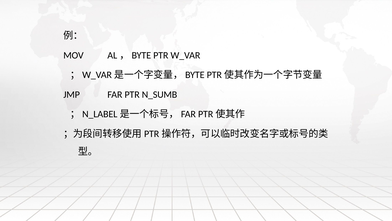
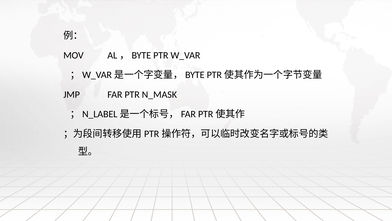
N_SUMB: N_SUMB -> N_MASK (159, 94)
